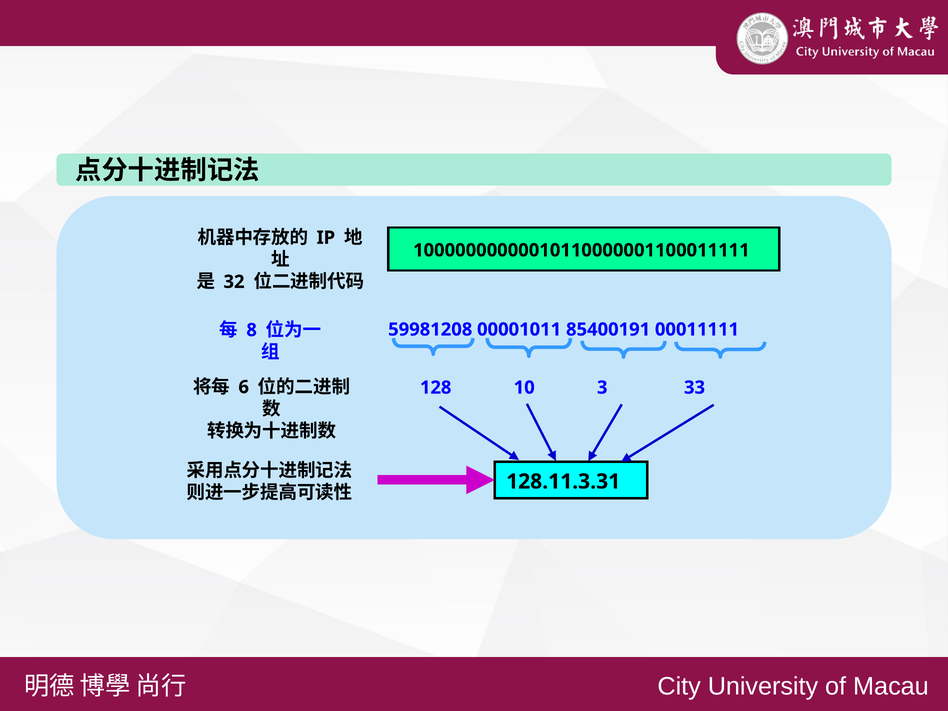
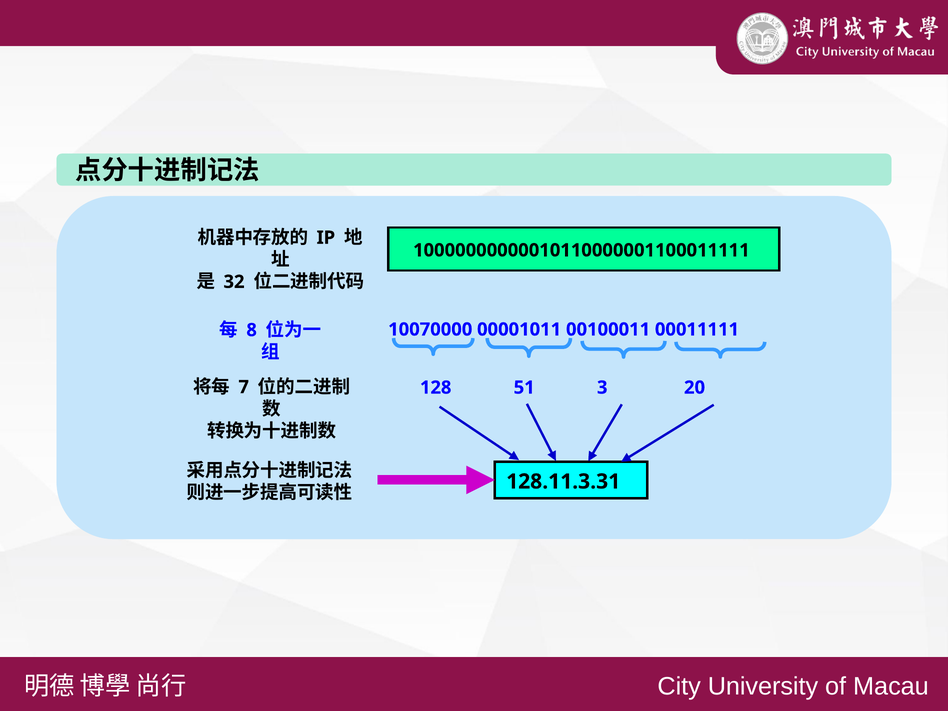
59981208: 59981208 -> 10070000 (430, 329)
85400191: 85400191 -> 00100011 (608, 329)
6: 6 -> 7 (244, 387)
10: 10 -> 51 (524, 388)
33: 33 -> 20 (695, 388)
